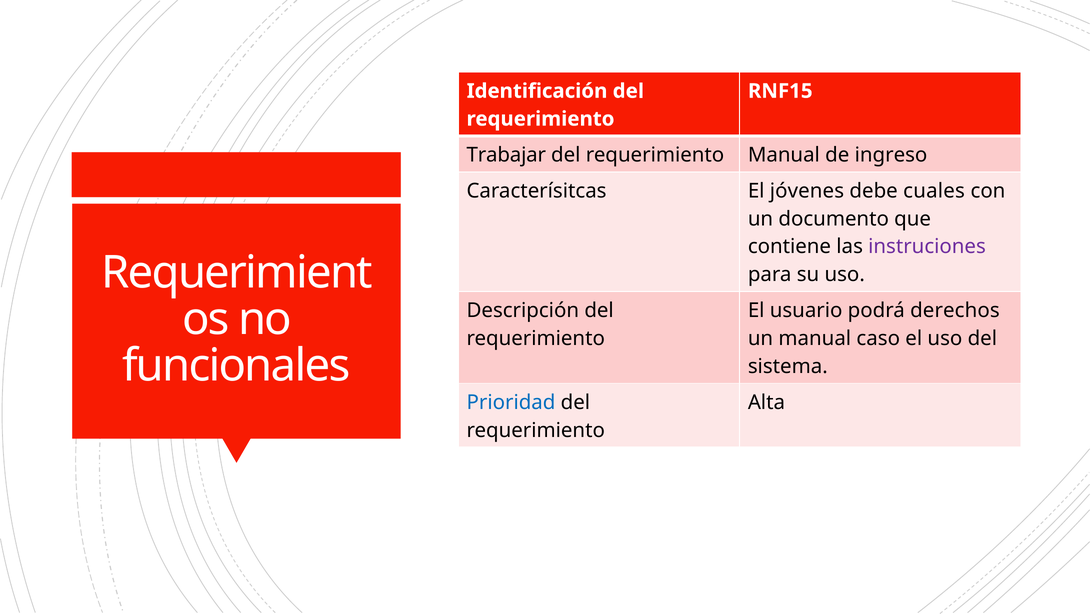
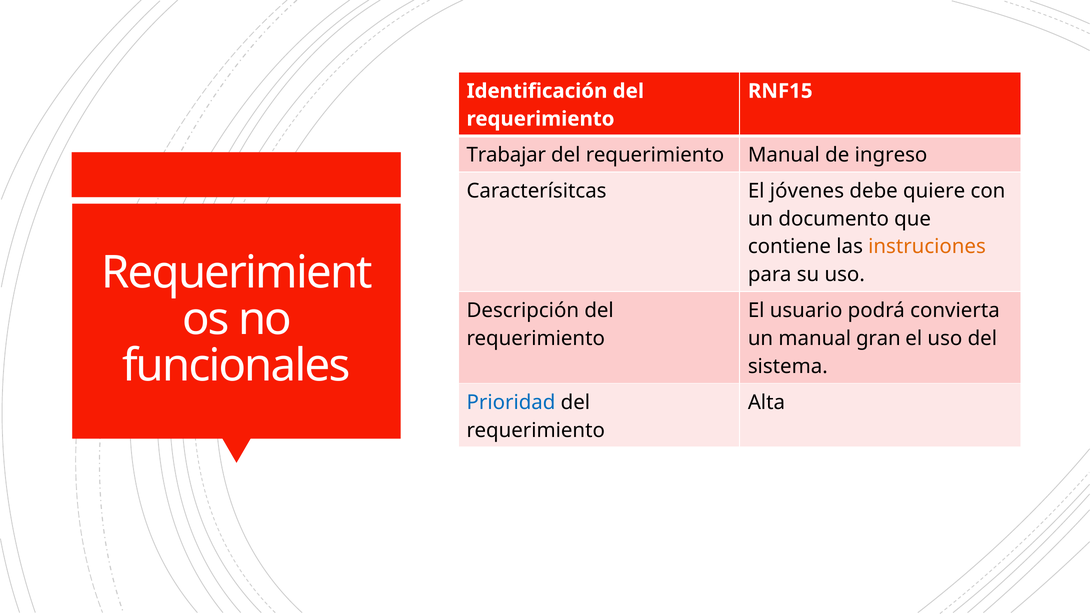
cuales: cuales -> quiere (934, 191)
instruciones colour: purple -> orange (927, 247)
derechos: derechos -> convierta (955, 311)
caso: caso -> gran (878, 339)
